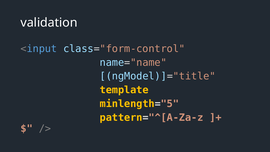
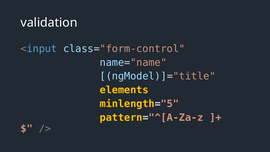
template: template -> elements (124, 90)
